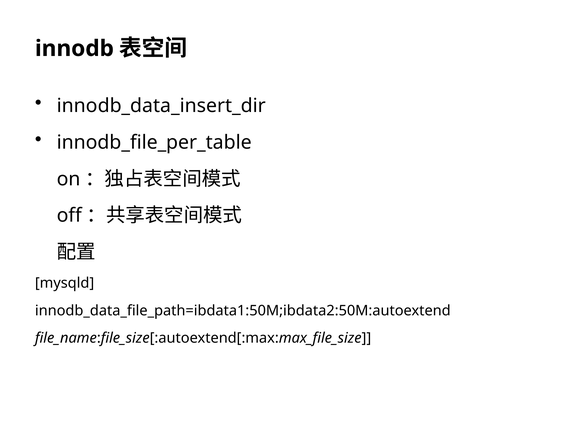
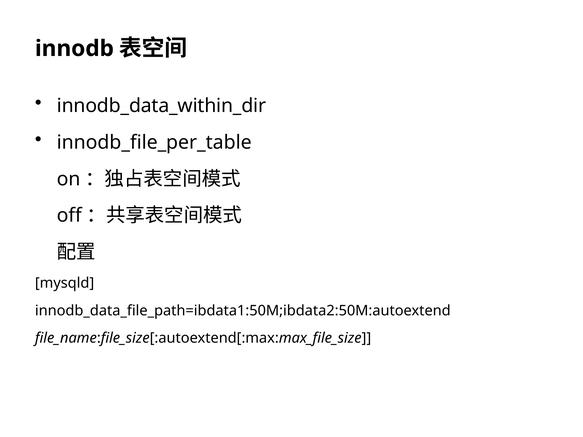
innodb_data_insert_dir: innodb_data_insert_dir -> innodb_data_within_dir (161, 106)
